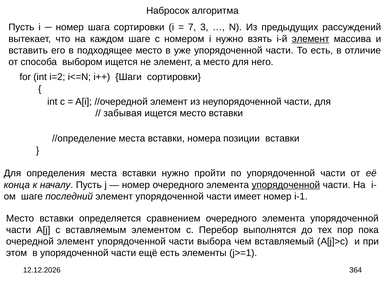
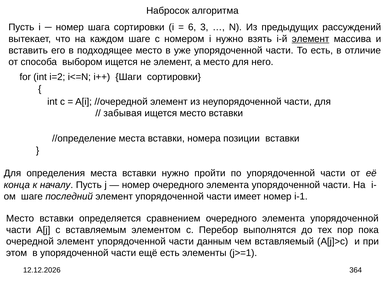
7: 7 -> 6 (192, 27)
упорядоченной underline: present -> none (286, 185)
выбора: выбора -> данным (214, 241)
